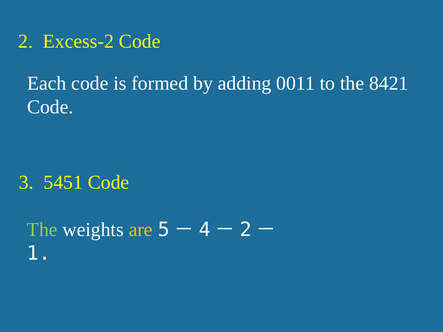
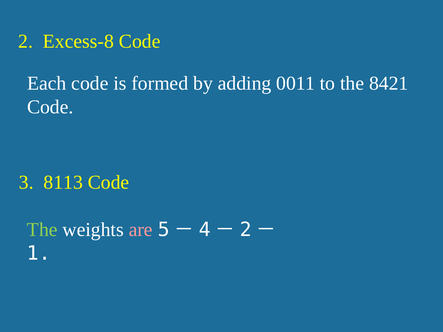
Excess-2: Excess-2 -> Excess-8 (78, 42)
5451: 5451 -> 8113 (63, 183)
are colour: yellow -> pink (141, 230)
